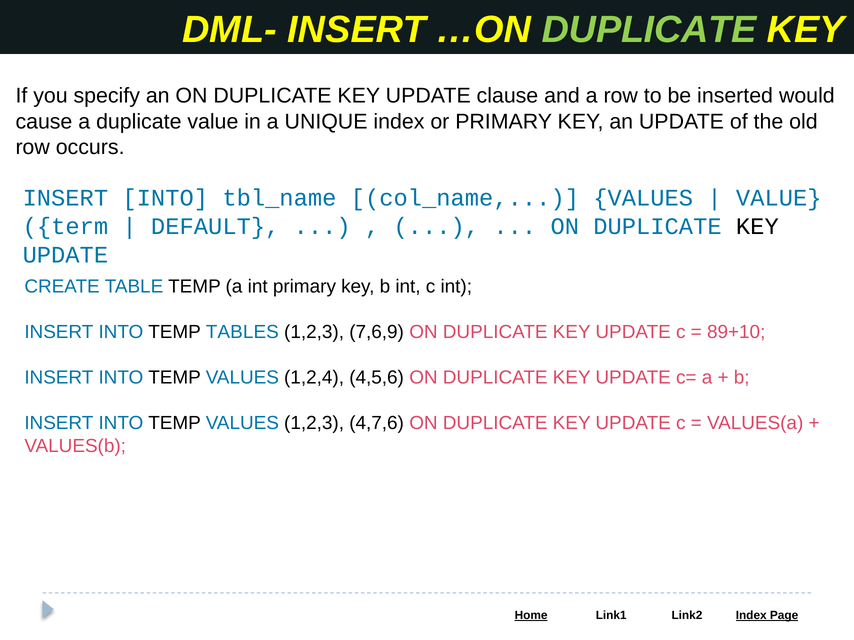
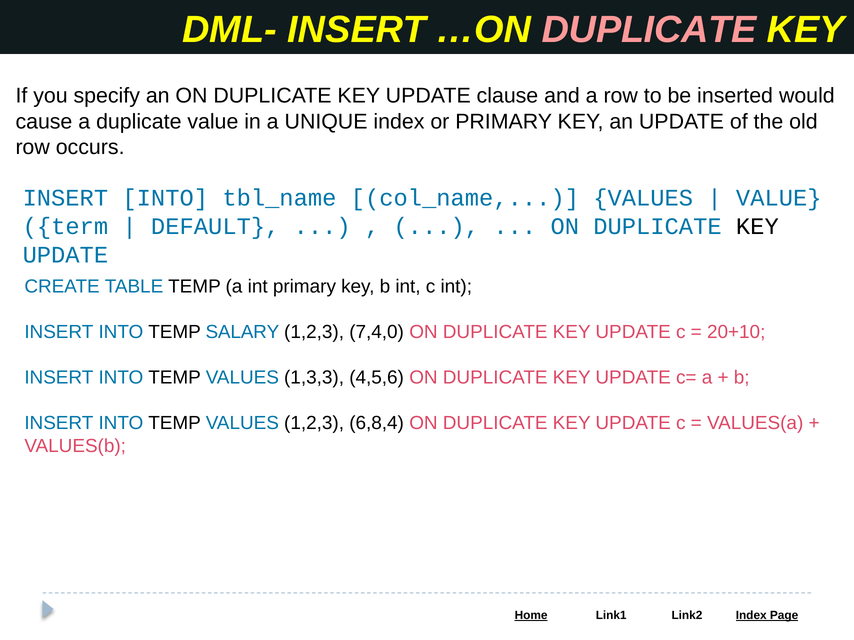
DUPLICATE colour: light green -> pink (649, 30)
TABLES: TABLES -> SALARY (242, 332)
7,6,9: 7,6,9 -> 7,4,0 (377, 332)
89+10: 89+10 -> 20+10 (736, 332)
1,2,4: 1,2,4 -> 1,3,3 (314, 378)
4,7,6: 4,7,6 -> 6,8,4 (377, 423)
